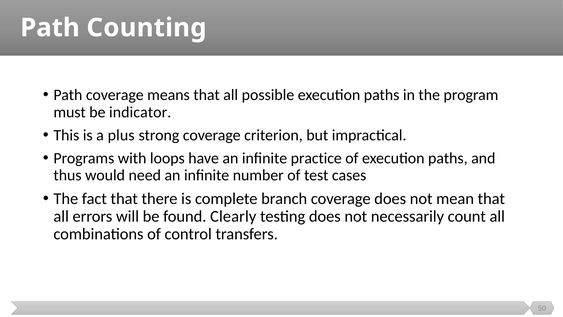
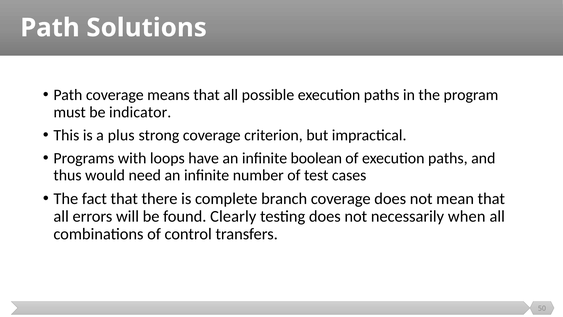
Counting: Counting -> Solutions (147, 28)
practice: practice -> boolean (316, 158)
count: count -> when (467, 216)
